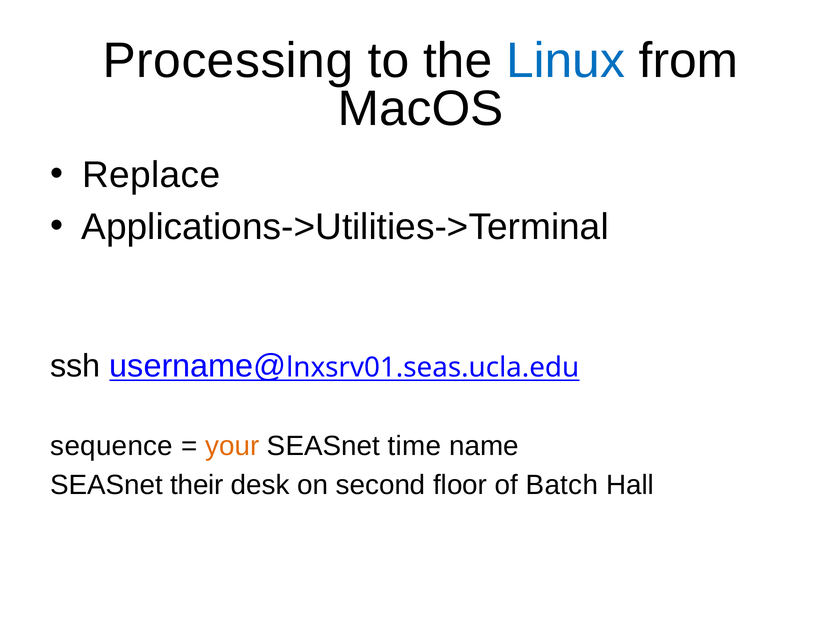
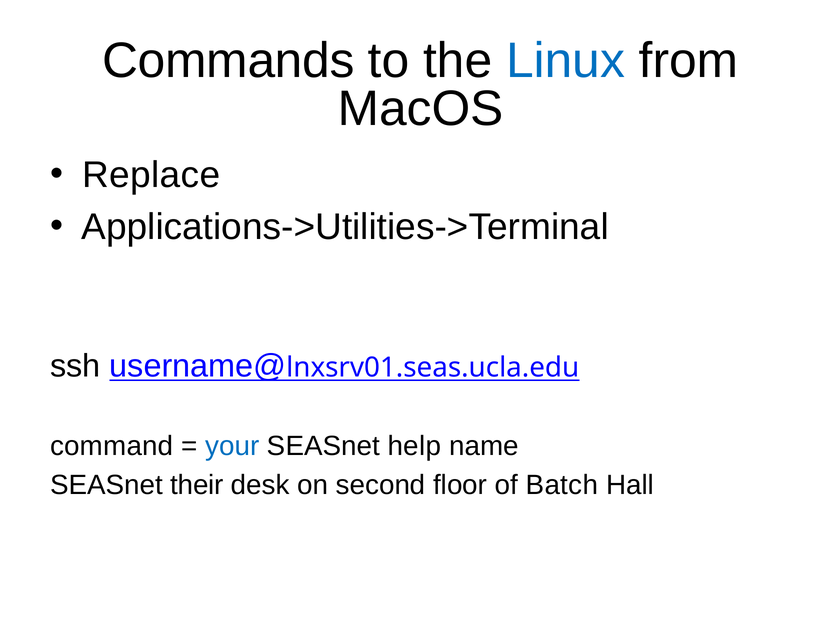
Processing: Processing -> Commands (228, 61)
sequence: sequence -> command (112, 446)
your colour: orange -> blue (232, 446)
time: time -> help (414, 446)
